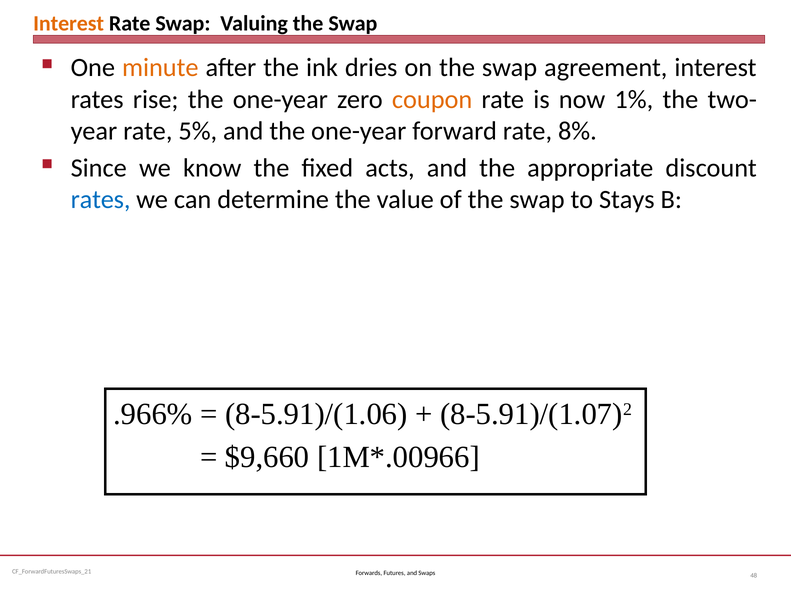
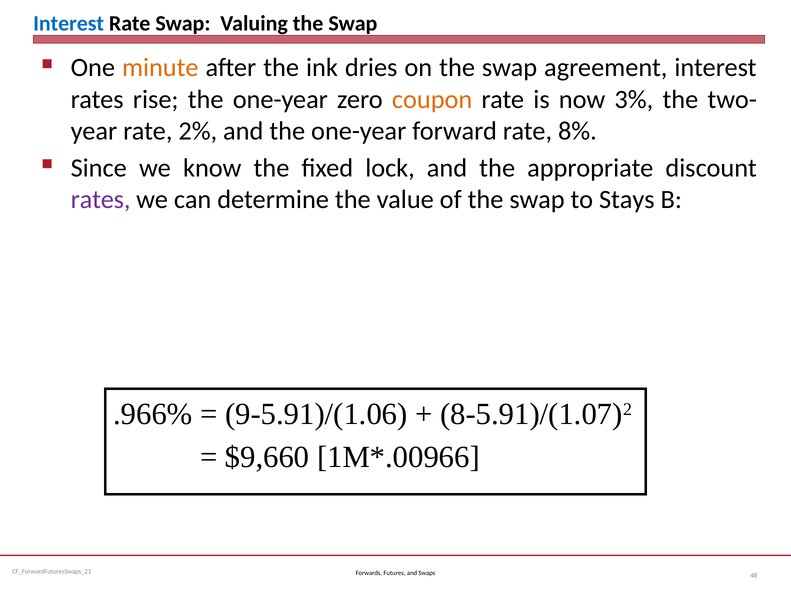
Interest colour: orange -> blue (69, 24)
1%: 1% -> 3% (634, 99)
5%: 5% -> 2% (198, 131)
acts: acts -> lock (390, 168)
rates colour: blue -> purple (101, 200)
8-5.91)/(1.06: 8-5.91)/(1.06 -> 9-5.91)/(1.06 (316, 414)
